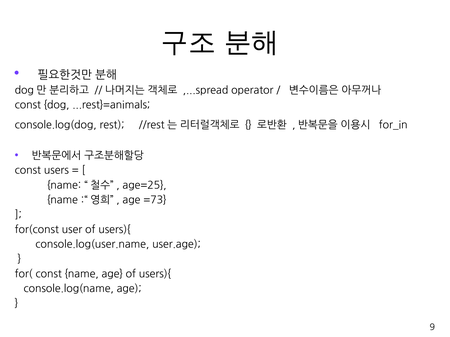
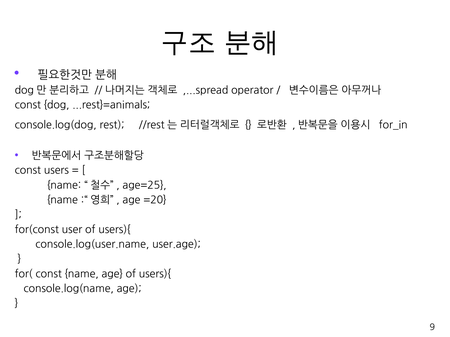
=73: =73 -> =20 (155, 200)
